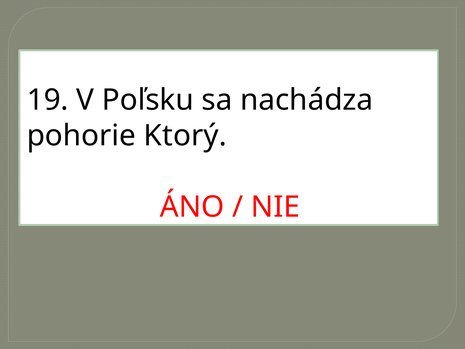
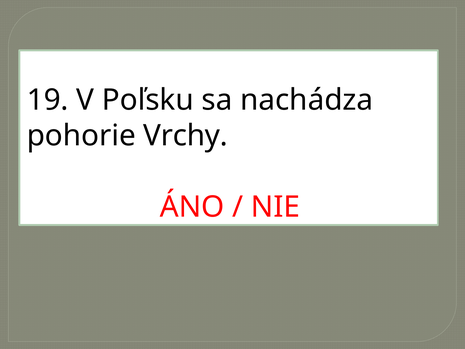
Ktorý: Ktorý -> Vrchy (185, 136)
